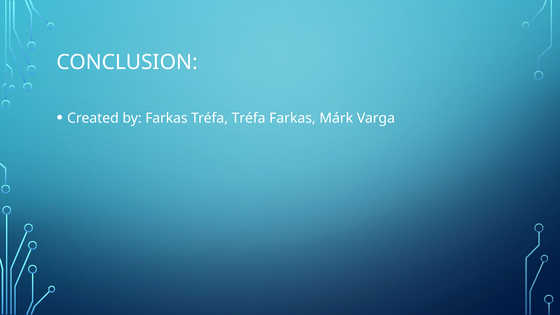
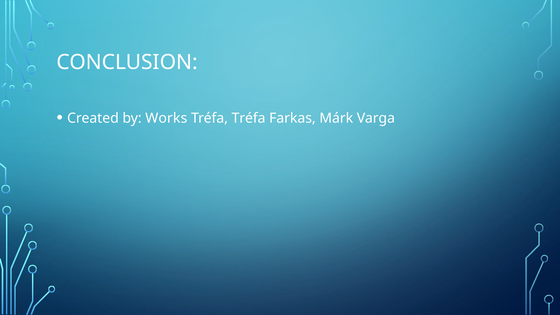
by Farkas: Farkas -> Works (166, 118)
